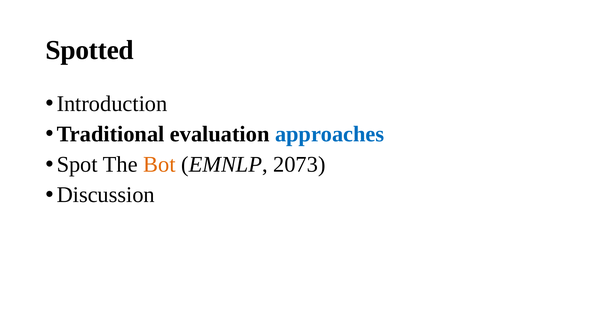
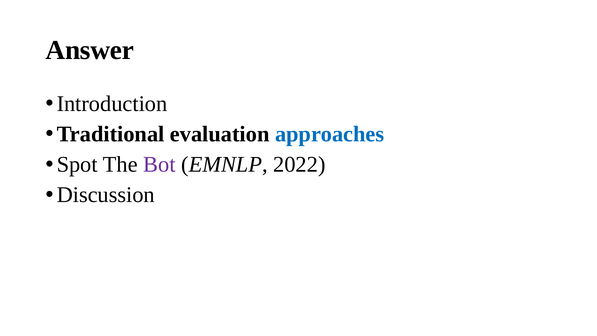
Spotted: Spotted -> Answer (90, 50)
Bot colour: orange -> purple (159, 164)
2073: 2073 -> 2022 (299, 164)
